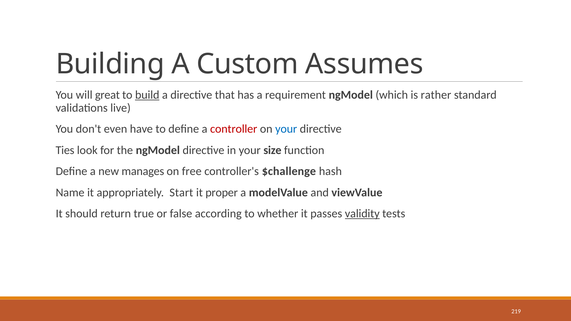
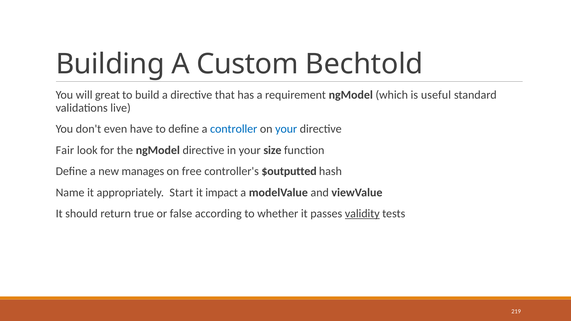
Assumes: Assumes -> Bechtold (364, 64)
build underline: present -> none (147, 95)
rather: rather -> useful (436, 95)
controller colour: red -> blue (234, 129)
Ties: Ties -> Fair (65, 150)
$challenge: $challenge -> $outputted (289, 171)
proper: proper -> impact (222, 193)
